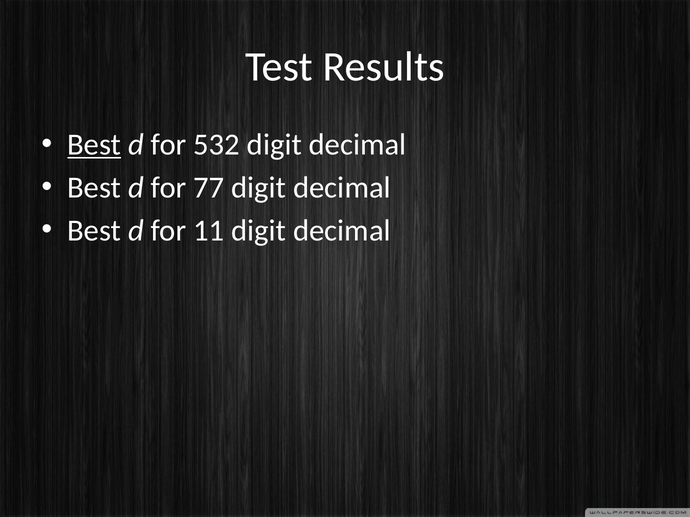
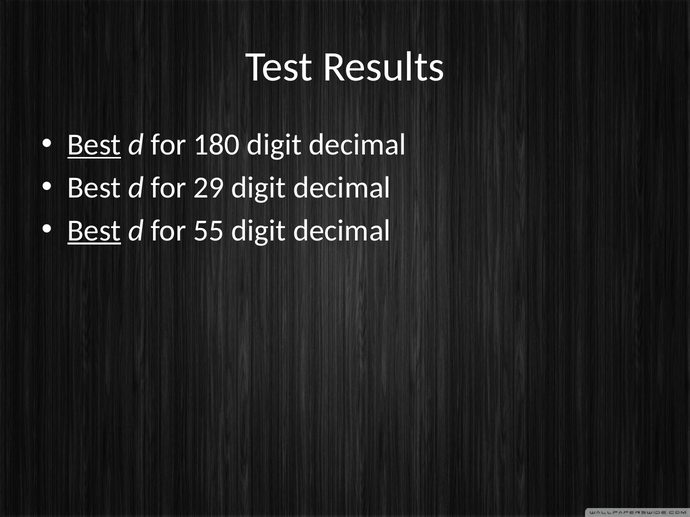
532: 532 -> 180 (217, 145)
77: 77 -> 29 (209, 188)
Best underline: none -> present (94, 231)
11: 11 -> 55 (209, 231)
